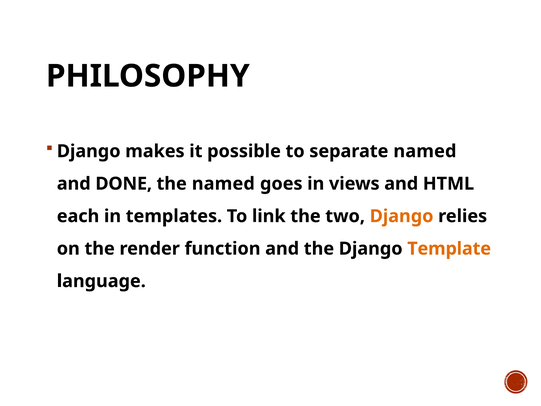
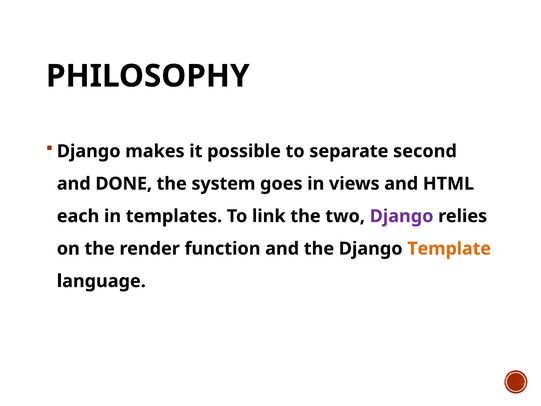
separate named: named -> second (425, 151)
the named: named -> system (223, 184)
Django colour: orange -> purple (402, 216)
